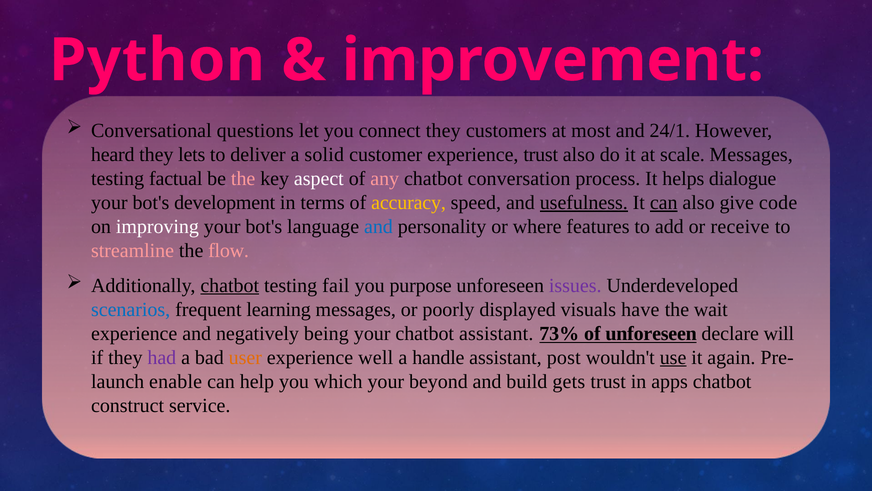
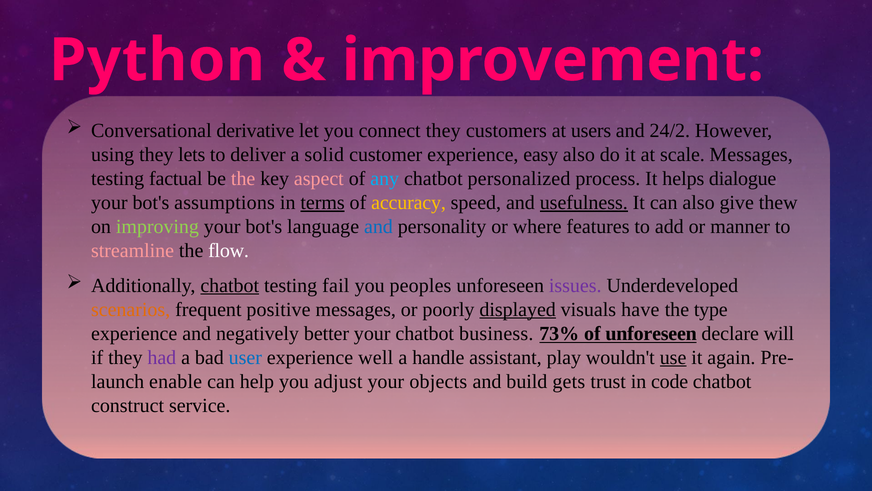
questions: questions -> derivative (255, 130)
most: most -> users (591, 130)
24/1: 24/1 -> 24/2 (670, 130)
heard: heard -> using (113, 154)
experience trust: trust -> easy (541, 154)
aspect colour: white -> pink (319, 178)
any colour: pink -> light blue (385, 178)
conversation: conversation -> personalized (519, 178)
development: development -> assumptions (225, 202)
terms underline: none -> present (323, 202)
can underline: present -> none (664, 202)
code: code -> thew (778, 202)
improving colour: white -> light green (157, 226)
receive: receive -> manner (740, 226)
flow colour: pink -> white (229, 250)
purpose: purpose -> peoples (420, 285)
scenarios colour: blue -> orange (131, 309)
learning: learning -> positive (279, 309)
displayed underline: none -> present (518, 309)
wait: wait -> type (711, 309)
being: being -> better (327, 333)
chatbot assistant: assistant -> business (496, 333)
user colour: orange -> blue (245, 357)
post: post -> play (564, 357)
which: which -> adjust (338, 381)
beyond: beyond -> objects (438, 381)
apps: apps -> code (670, 381)
